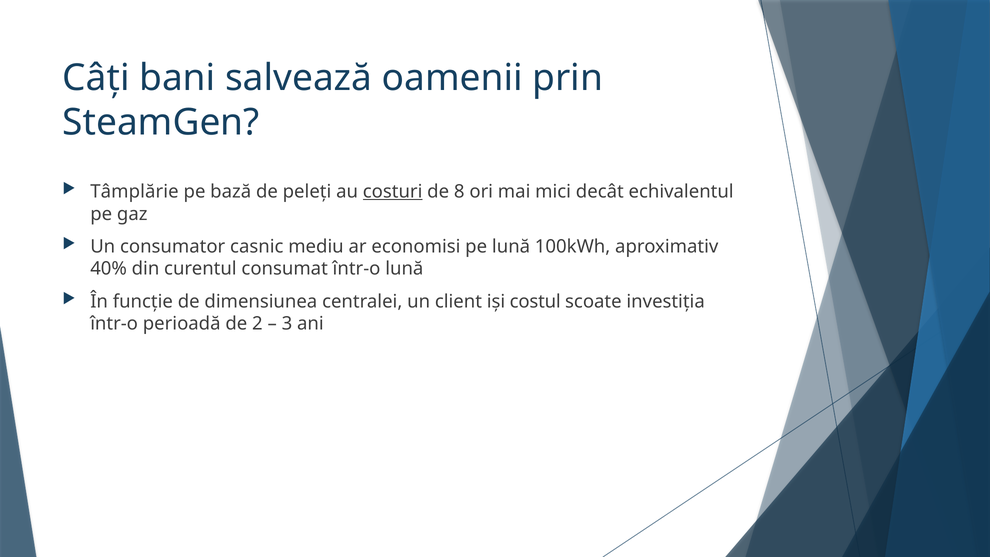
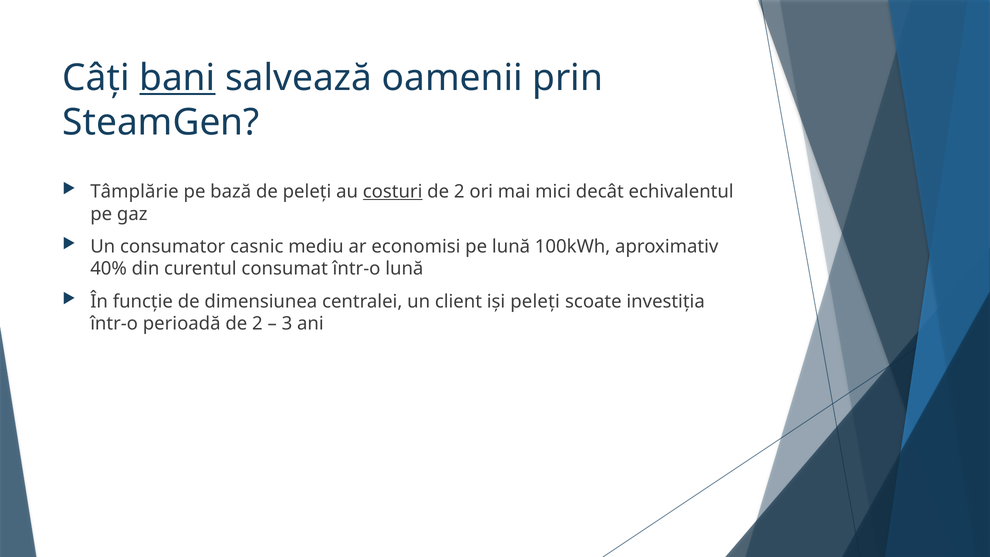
bani underline: none -> present (177, 78)
8: 8 -> 2 (459, 192)
iși costul: costul -> peleți (535, 301)
